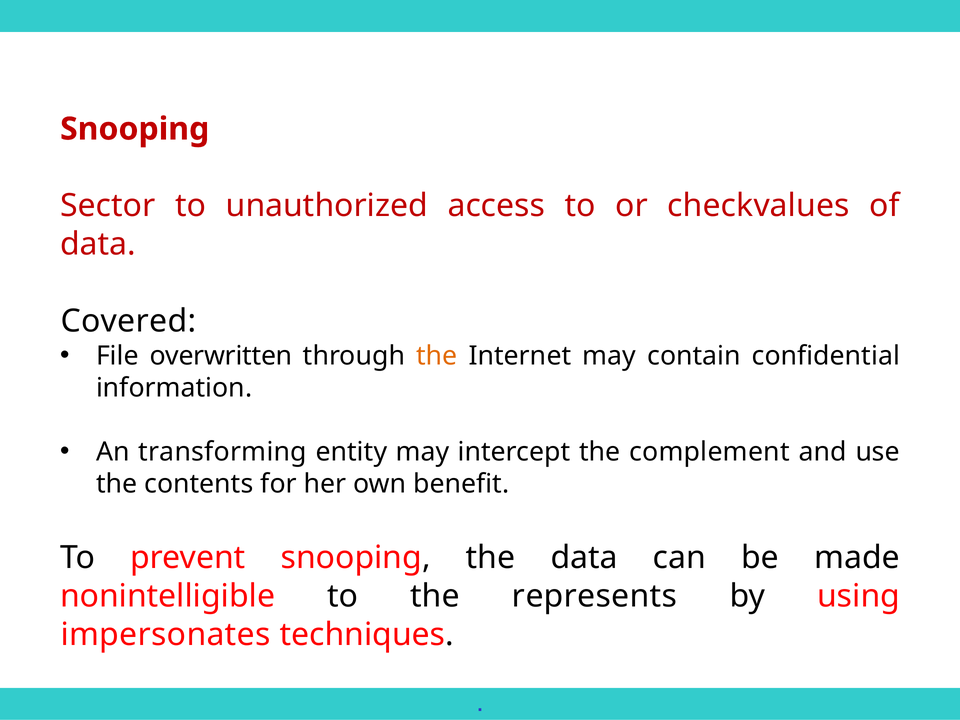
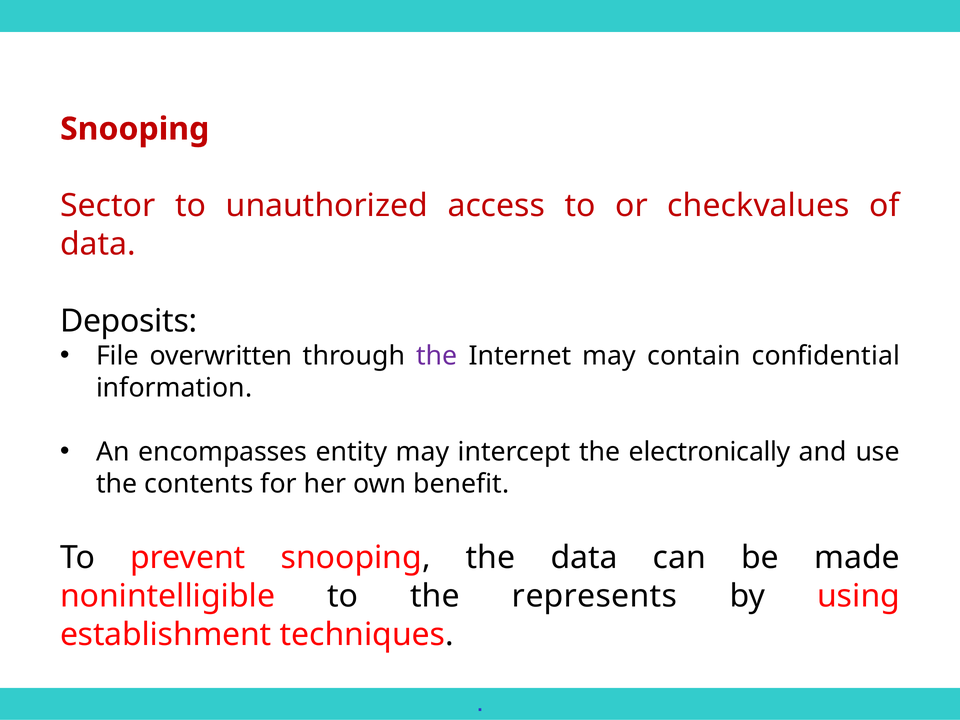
Covered: Covered -> Deposits (129, 321)
the colour: orange -> purple (437, 356)
transforming: transforming -> encompasses (223, 452)
complement: complement -> electronically (710, 452)
impersonates: impersonates -> establishment (166, 635)
